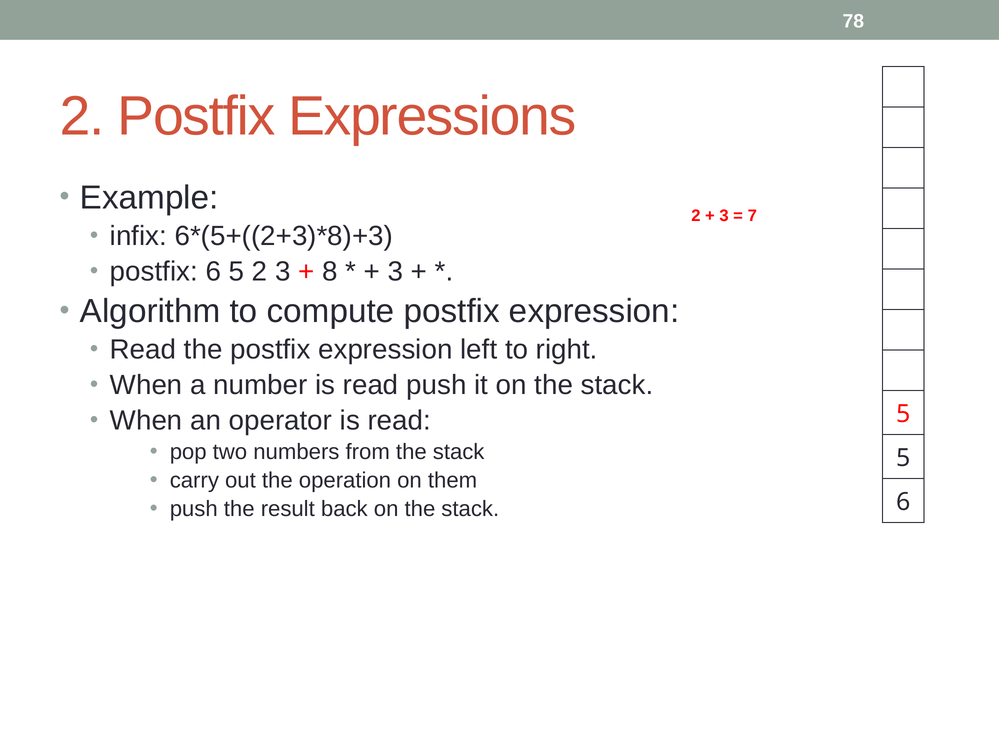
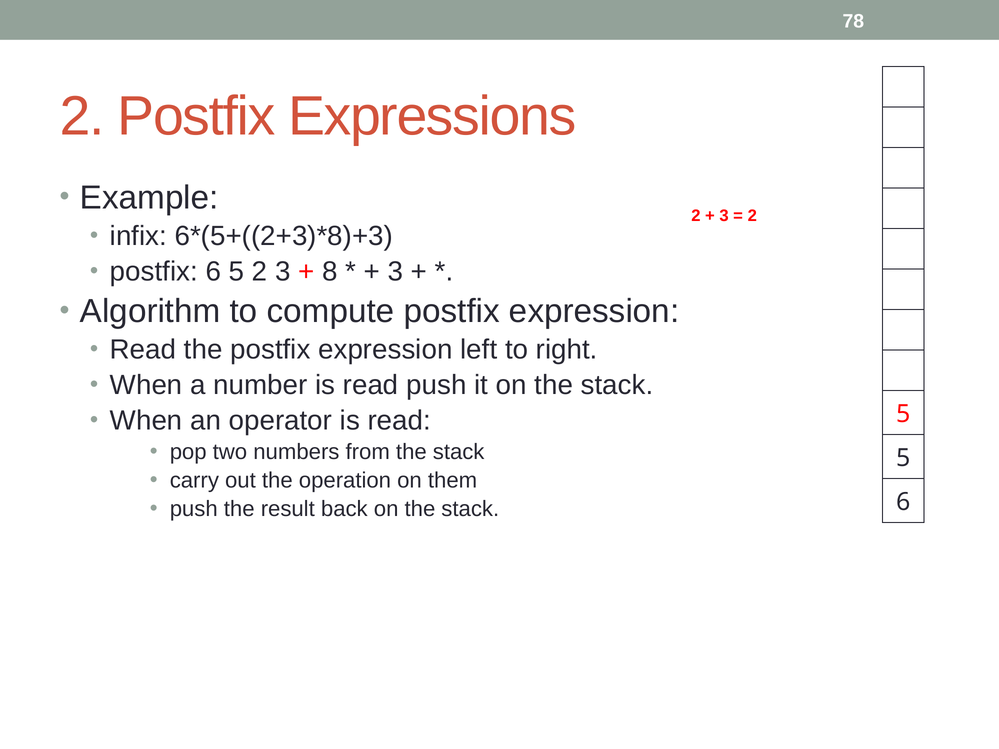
7: 7 -> 2 (752, 216)
